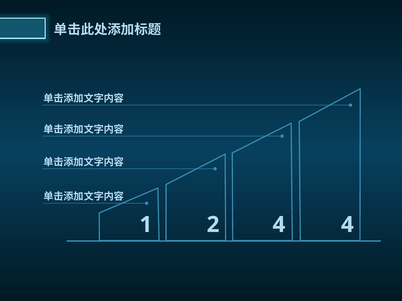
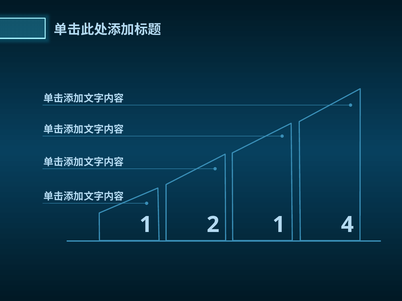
2 4: 4 -> 1 (279, 225)
